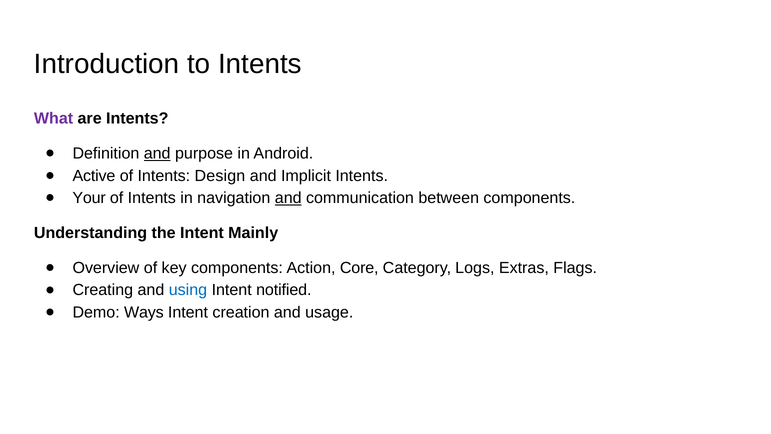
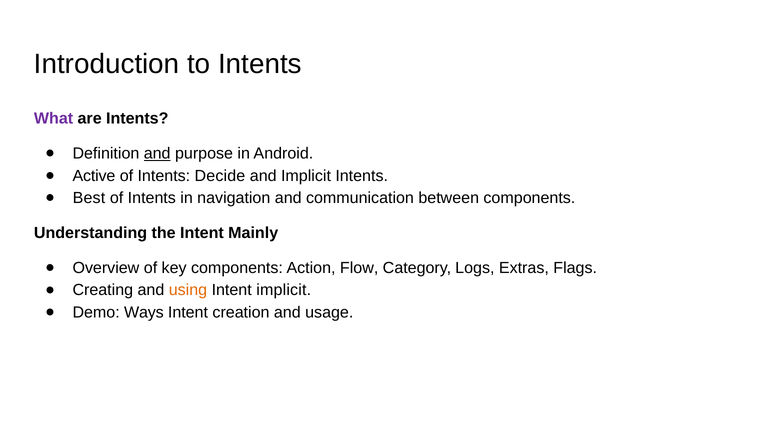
Design: Design -> Decide (220, 176)
Your: Your -> Best (89, 198)
and underline: present -> none (288, 198)
Core: Core -> Flow (359, 268)
using colour: blue -> orange (188, 290)
Intent notified: notified -> implicit (284, 290)
